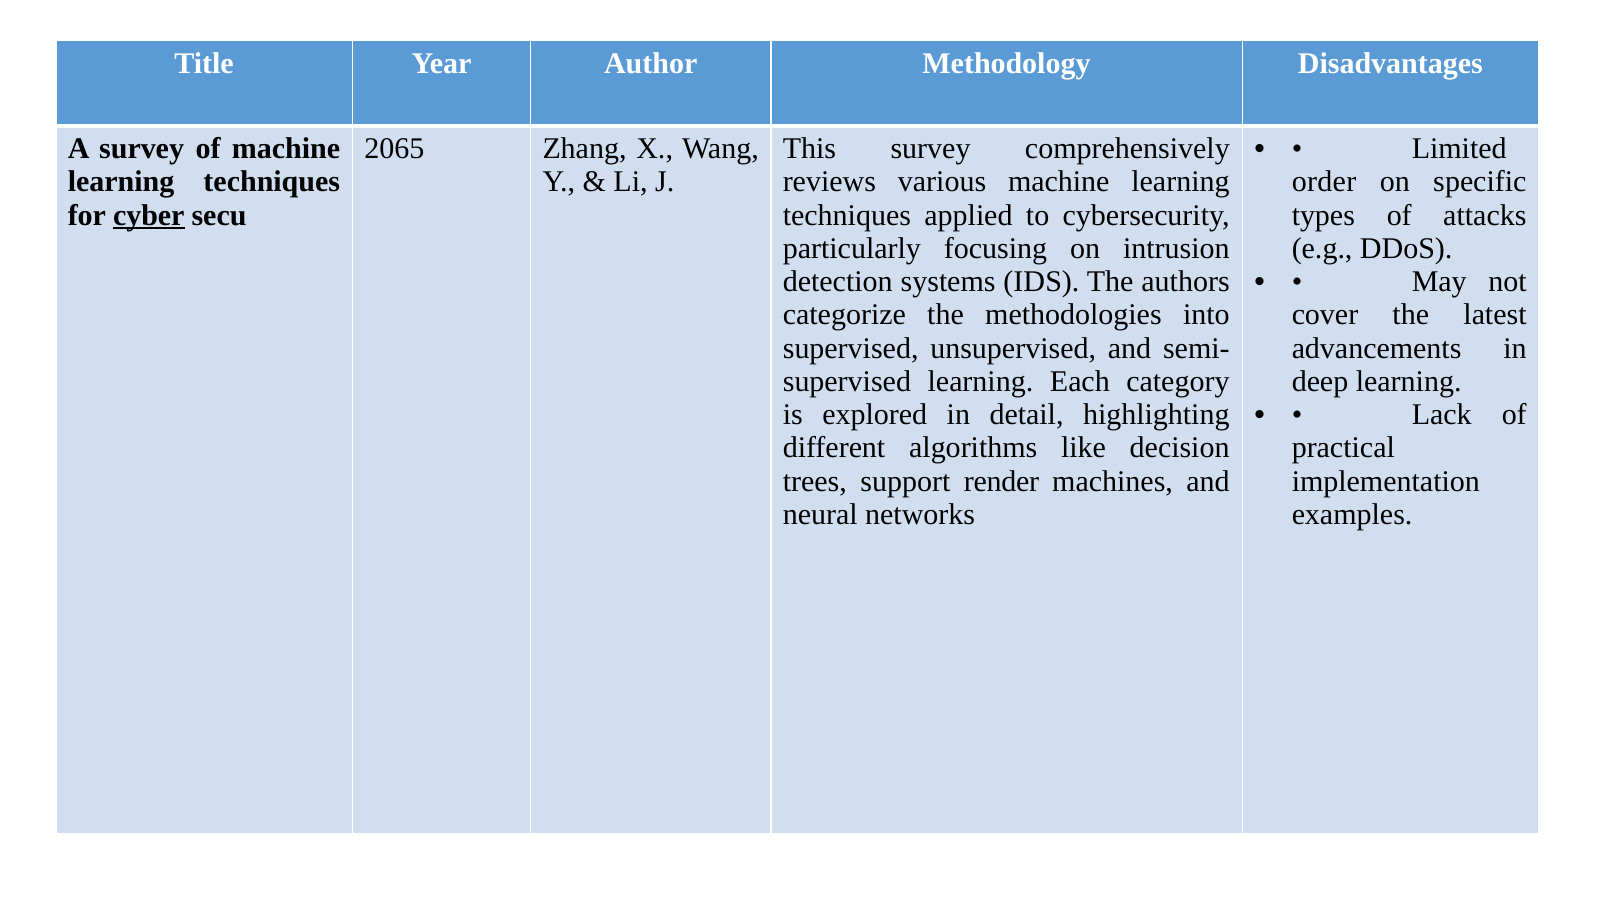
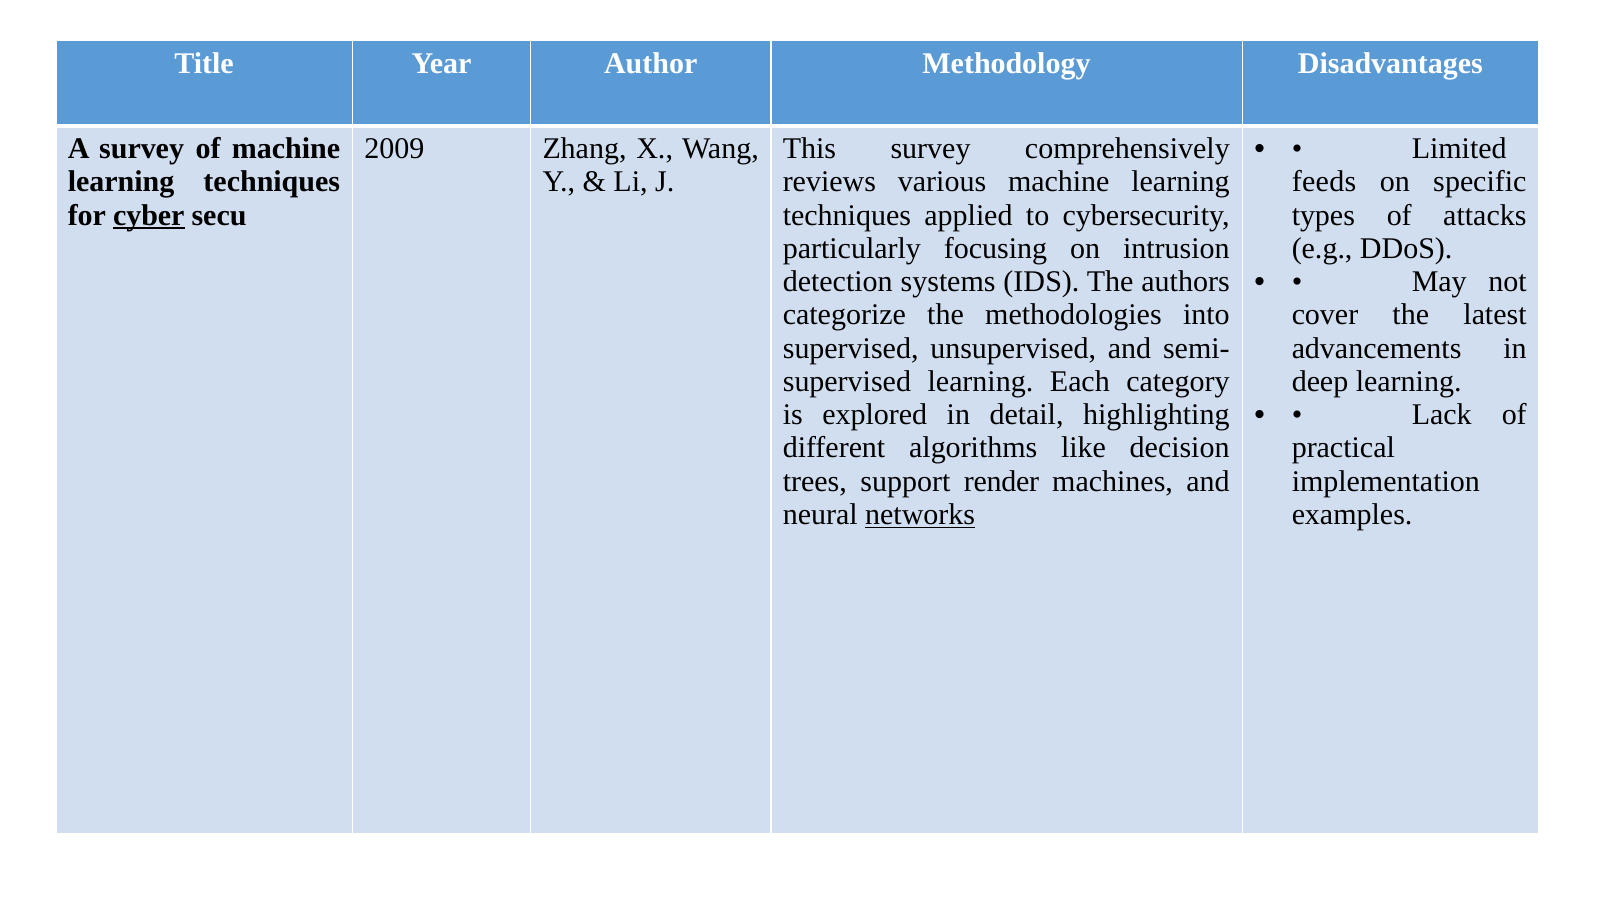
2065: 2065 -> 2009 (394, 149)
order: order -> feeds (1324, 182)
networks underline: none -> present (920, 514)
